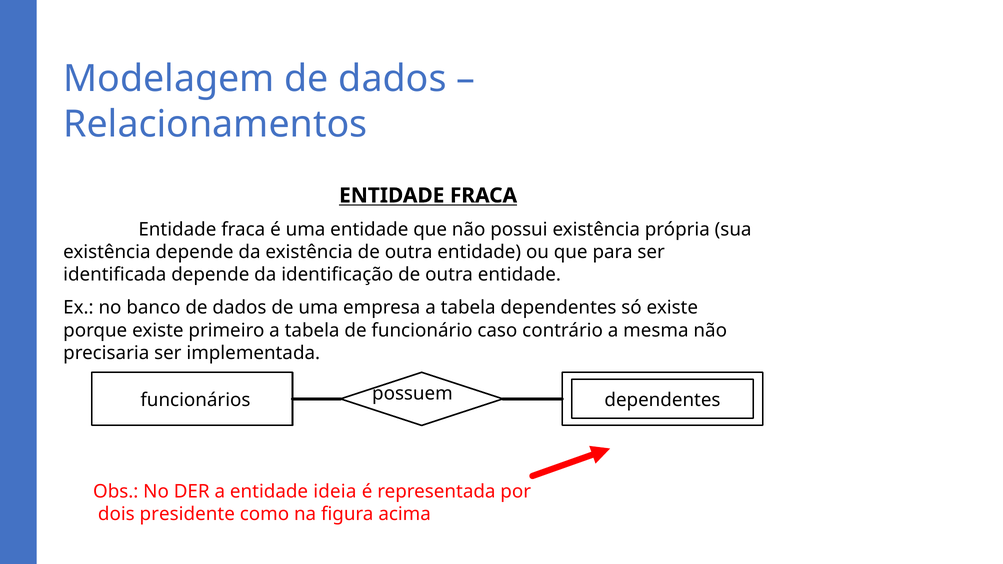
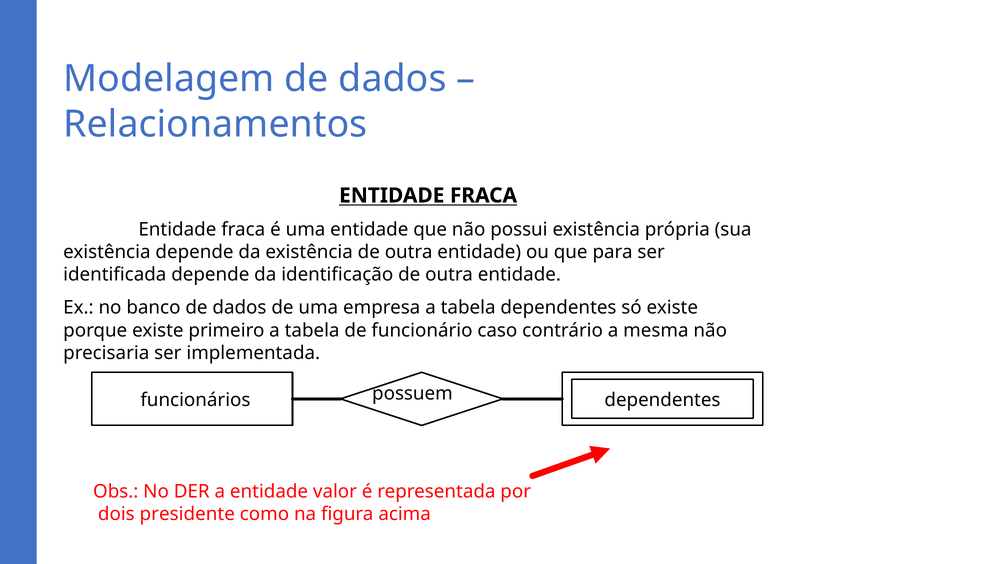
ideia: ideia -> valor (335, 491)
